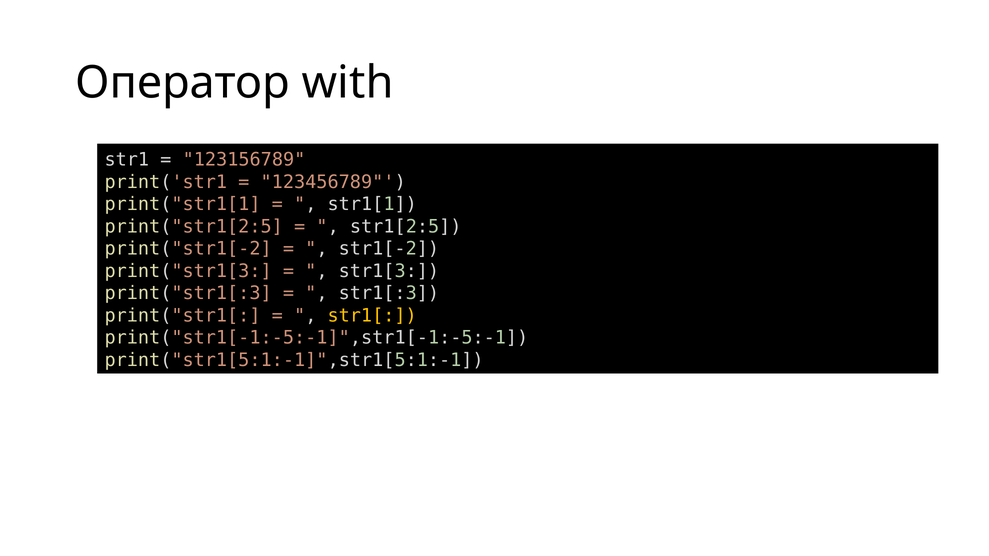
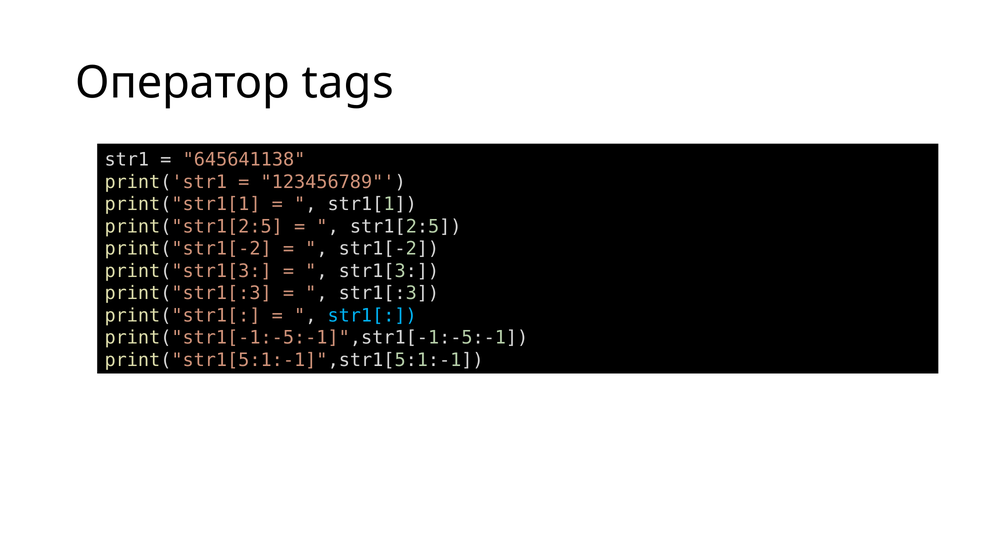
with: with -> tags (348, 83)
123156789: 123156789 -> 645641138 (244, 160)
str1[ colour: yellow -> light blue (372, 316)
